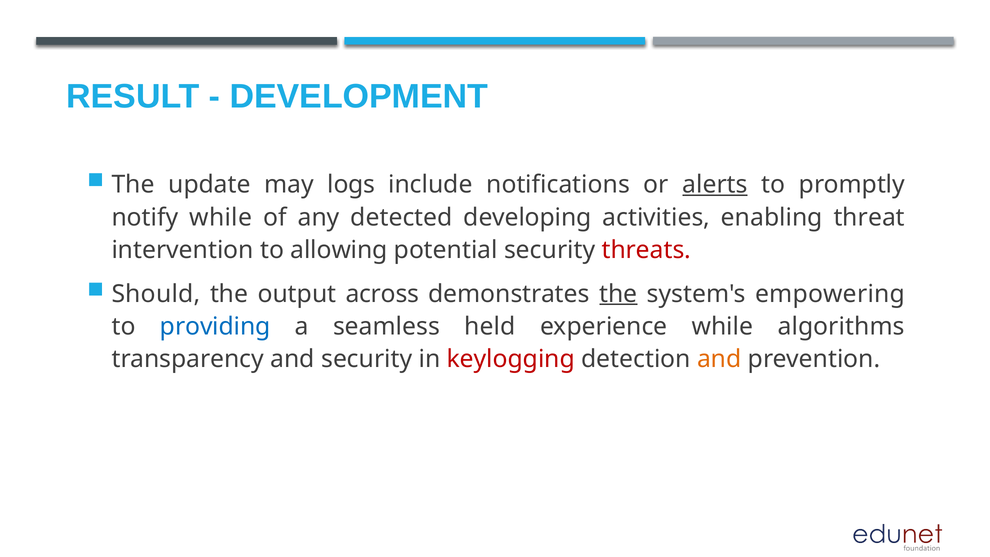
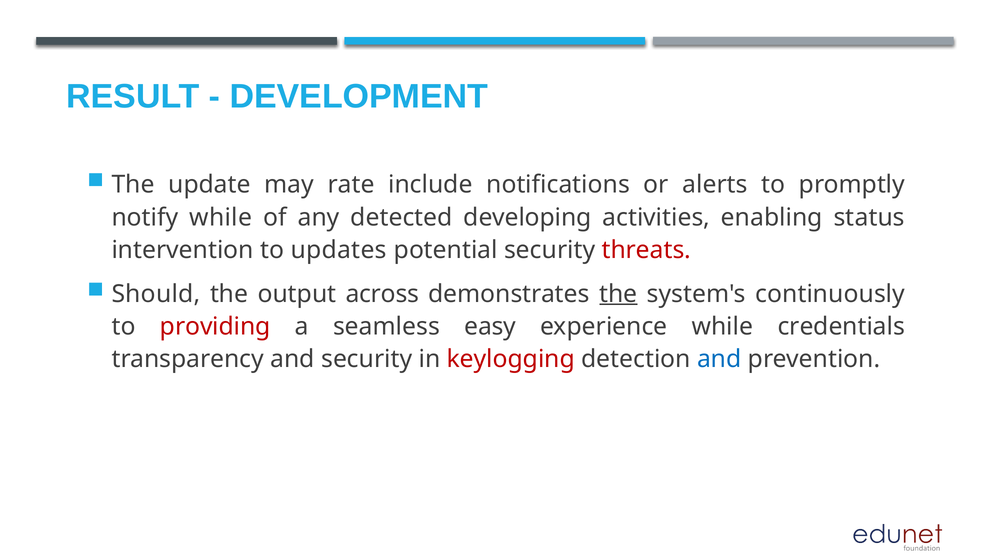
logs: logs -> rate (351, 185)
alerts underline: present -> none (715, 185)
threat: threat -> status (869, 217)
allowing: allowing -> updates (339, 250)
empowering: empowering -> continuously (830, 294)
providing colour: blue -> red (215, 326)
held: held -> easy (490, 326)
algorithms: algorithms -> credentials (841, 326)
and colour: orange -> blue (719, 359)
